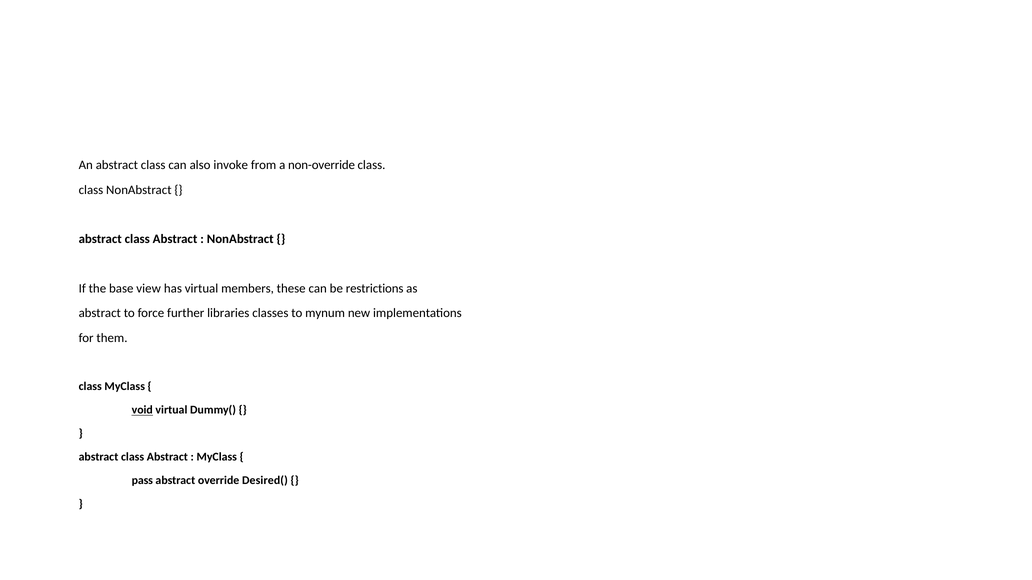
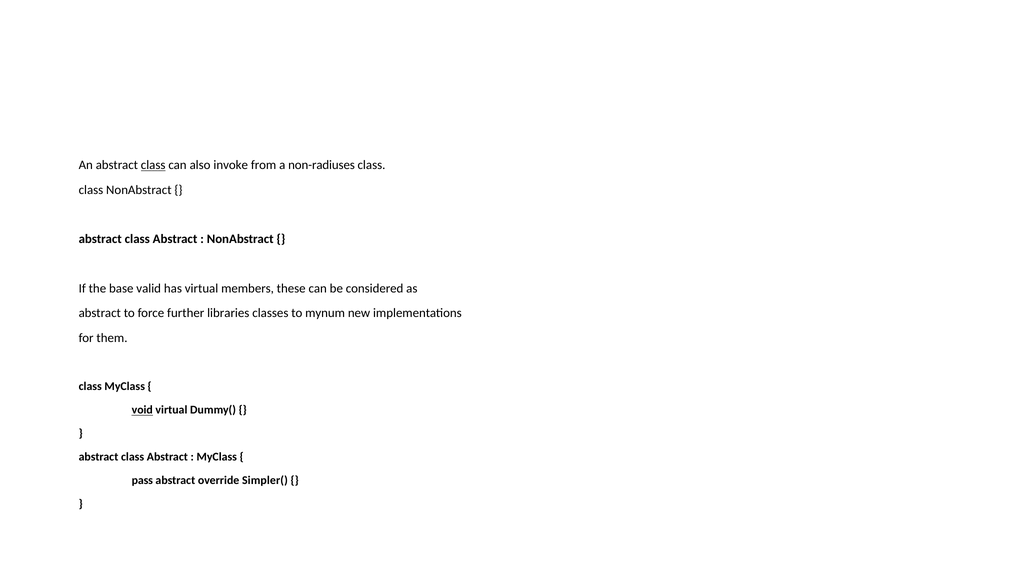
class underline: none -> present (153, 165)
non-override: non-override -> non-radiuses (322, 165)
view: view -> valid (149, 289)
restrictions: restrictions -> considered (375, 289)
Desired(: Desired( -> Simpler( (265, 481)
